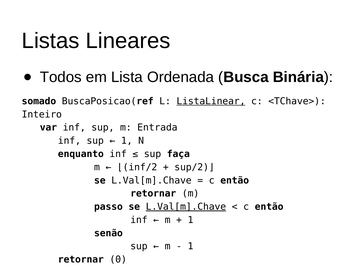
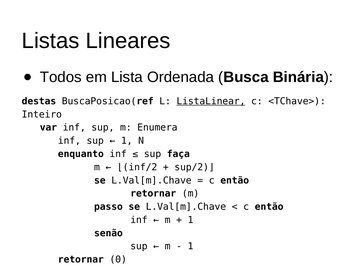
somado: somado -> destas (39, 101)
Entrada: Entrada -> Enumera (157, 127)
L.Val[m].Chave underline: present -> none (186, 206)
